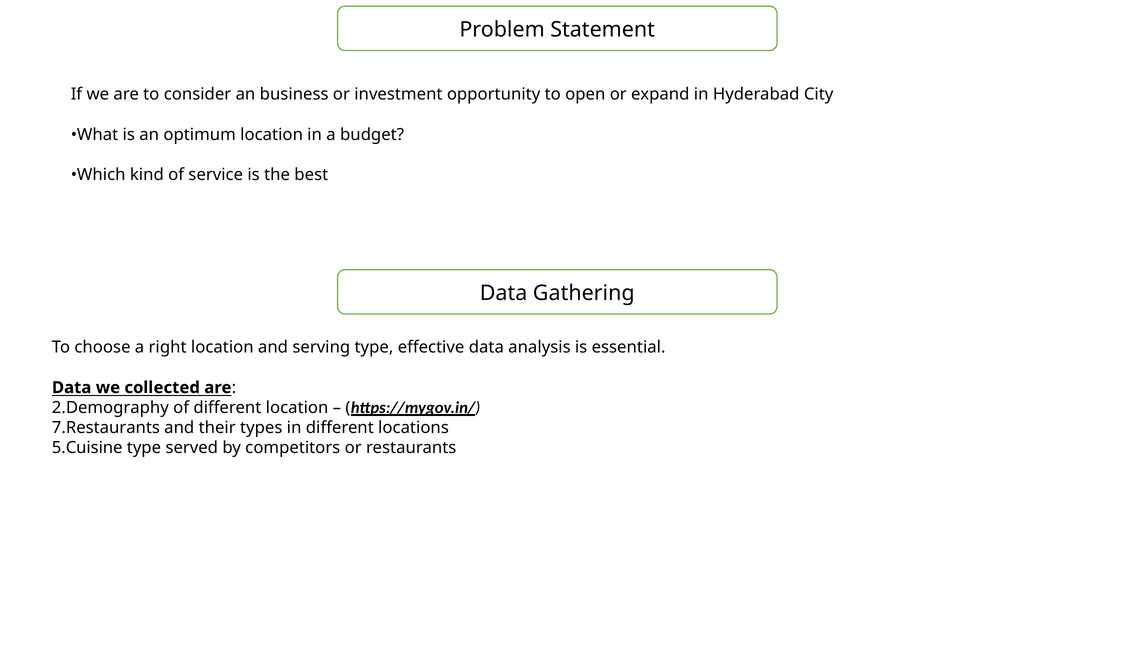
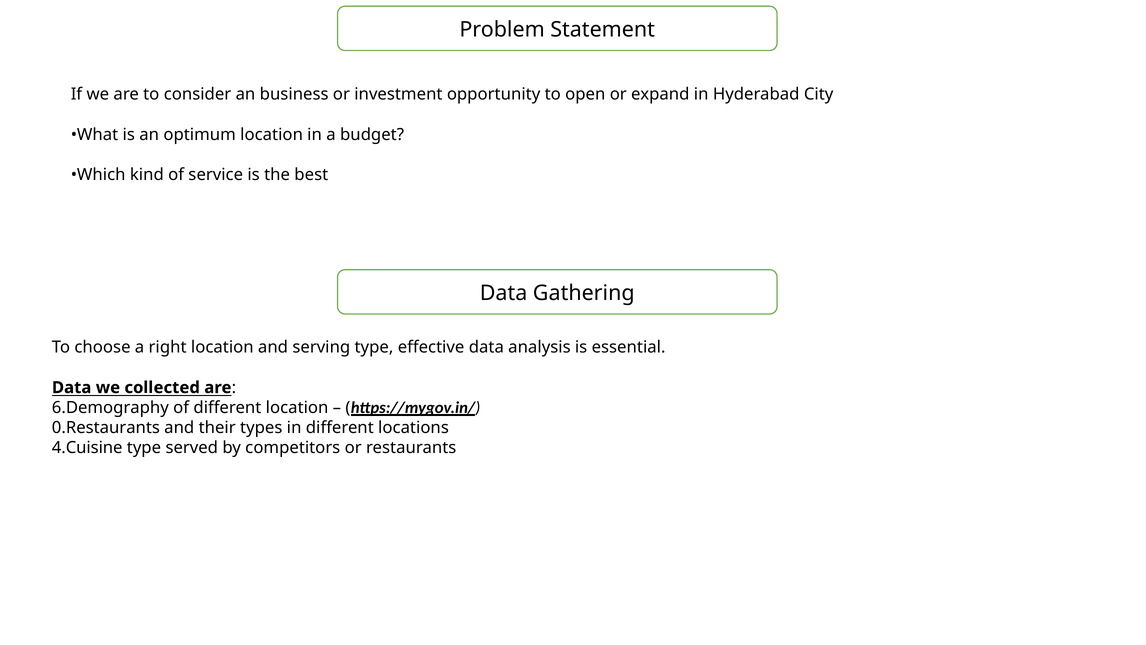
2.Demography: 2.Demography -> 6.Demography (110, 407)
7.Restaurants: 7.Restaurants -> 0.Restaurants (106, 428)
5.Cuisine: 5.Cuisine -> 4.Cuisine (87, 448)
